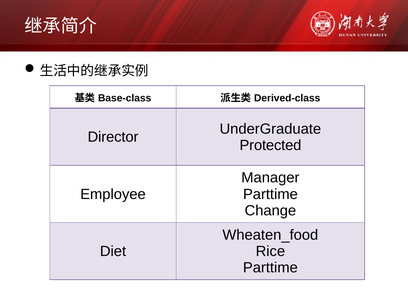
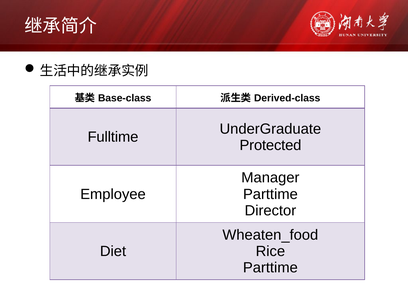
Director: Director -> Fulltime (113, 137)
Change: Change -> Director (270, 211)
